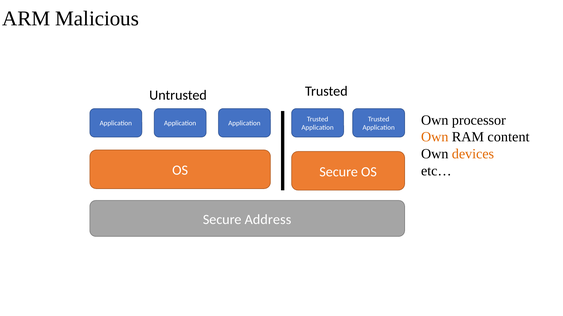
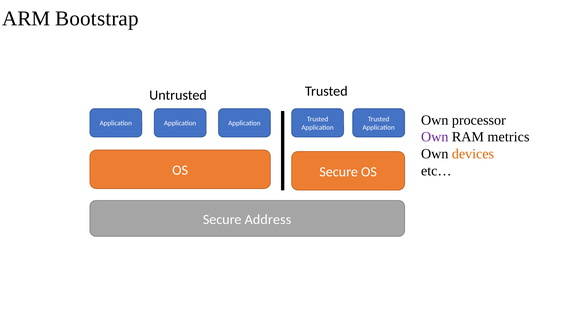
Malicious: Malicious -> Bootstrap (97, 18)
Own colour: orange -> purple (435, 137)
content: content -> metrics (509, 137)
